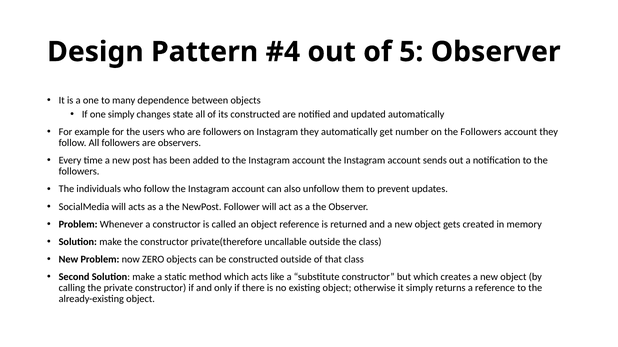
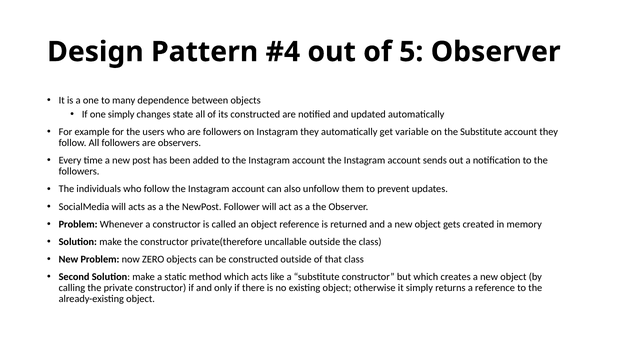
number: number -> variable (412, 132)
on the Followers: Followers -> Substitute (481, 132)
